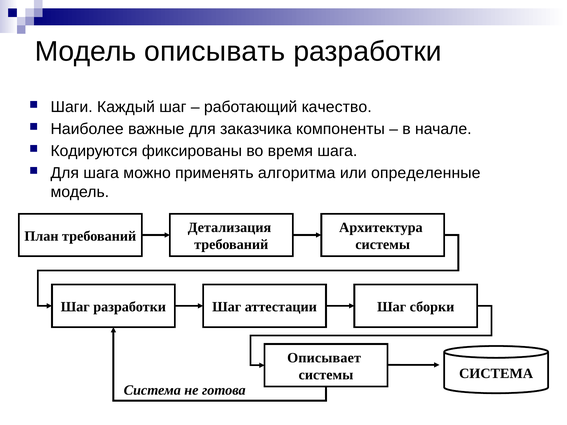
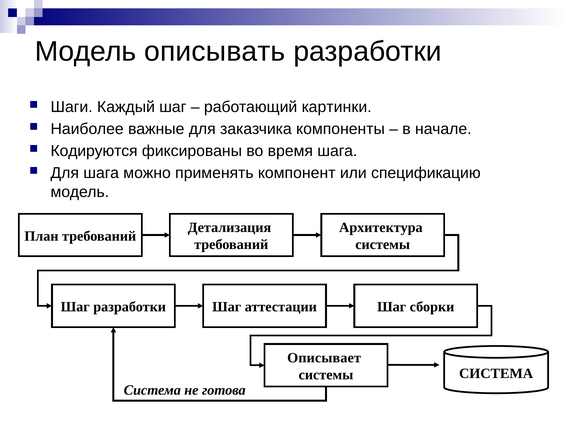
качество: качество -> картинки (337, 107)
алгоритма: алгоритма -> компонент (297, 173)
определенные: определенные -> спецификацию (426, 173)
